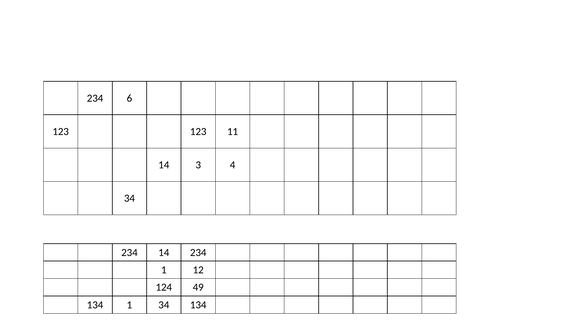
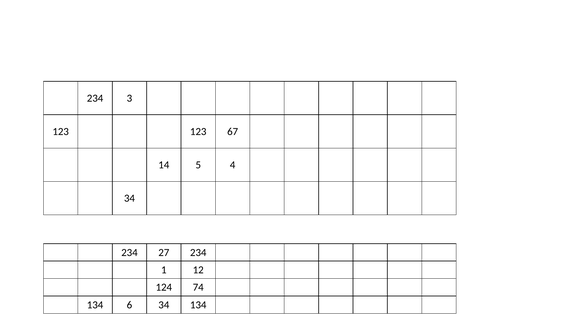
6: 6 -> 3 (129, 98)
11: 11 -> 67 (233, 131)
3: 3 -> 5 (198, 165)
234 14: 14 -> 27 (164, 252)
49: 49 -> 74 (198, 287)
134 1: 1 -> 6 (129, 305)
